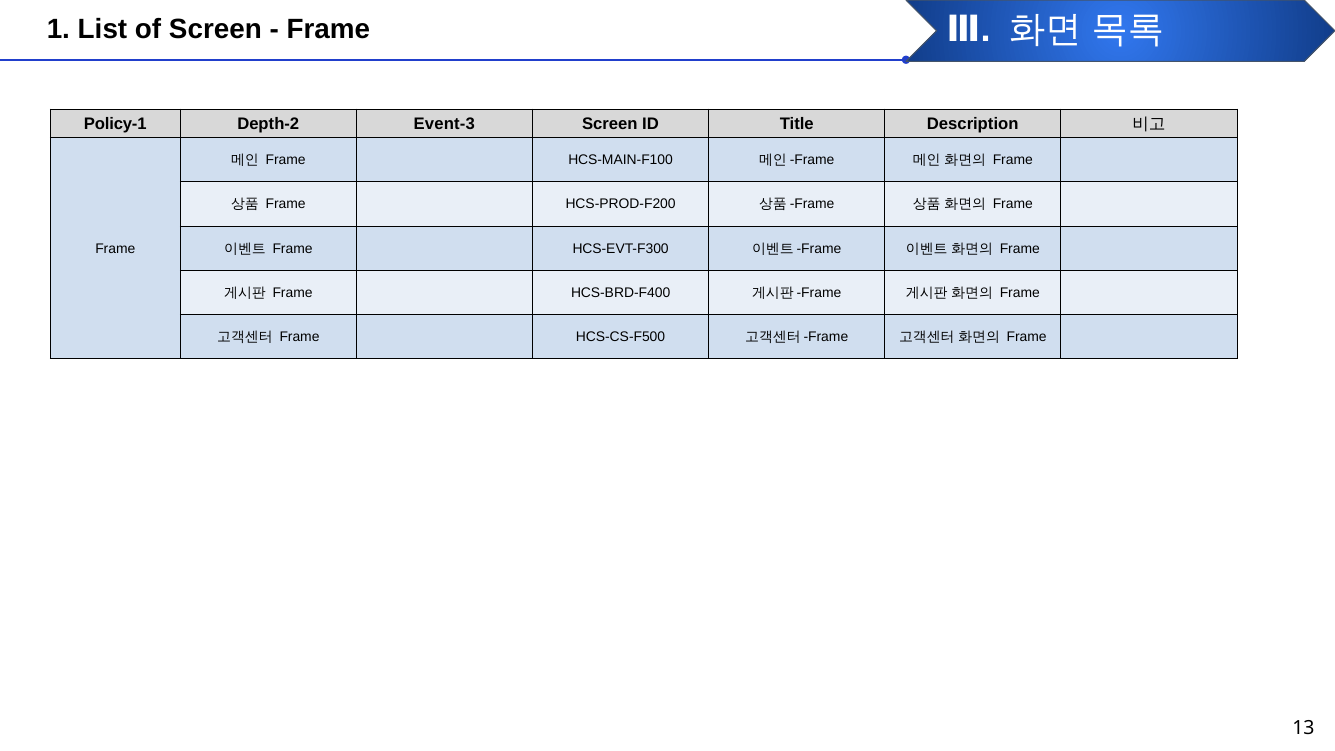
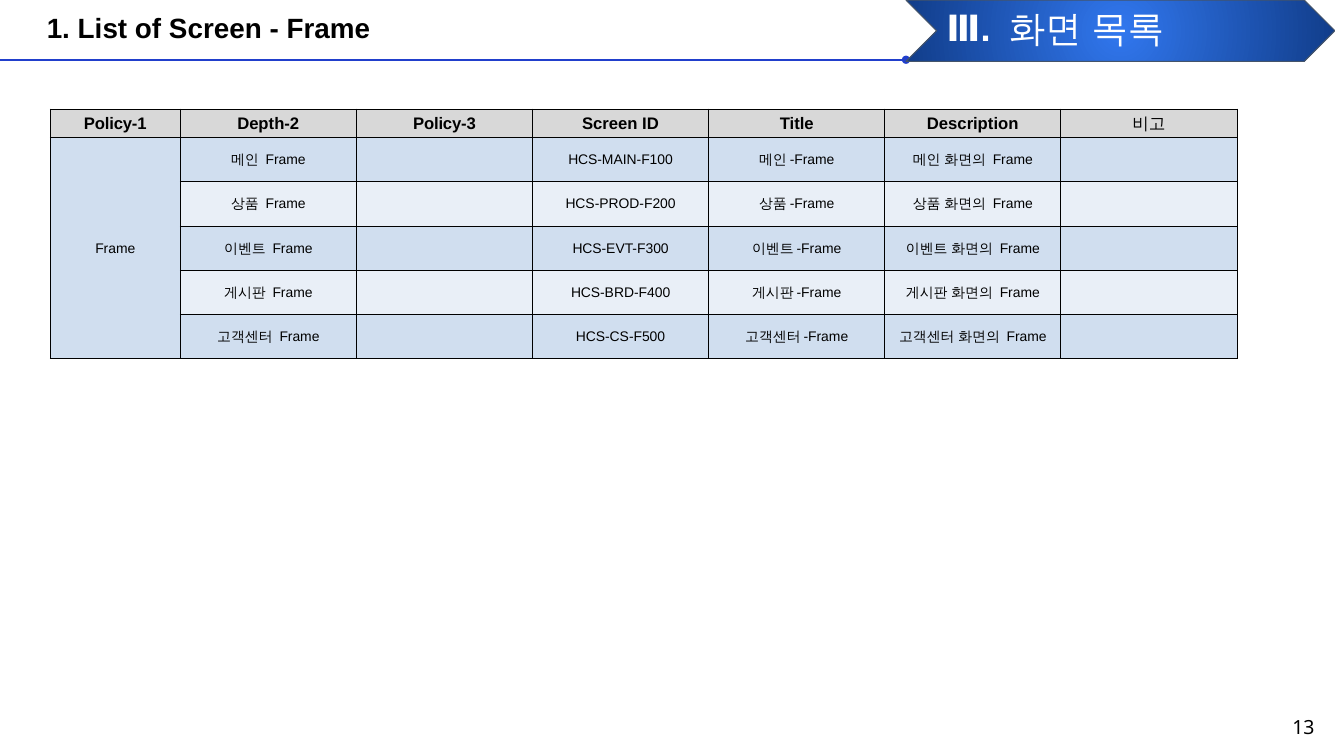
Event-3: Event-3 -> Policy-3 (444, 124)
